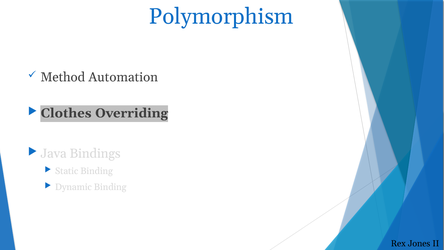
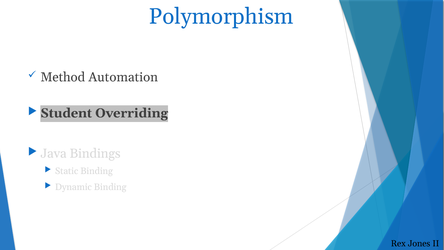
Clothes: Clothes -> Student (66, 113)
